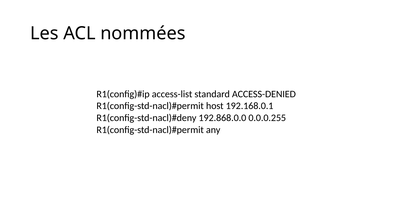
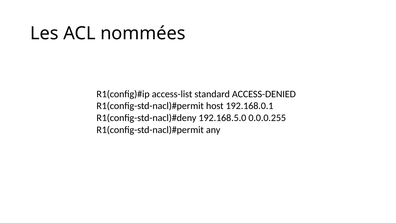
192.868.0.0: 192.868.0.0 -> 192.168.5.0 (222, 118)
